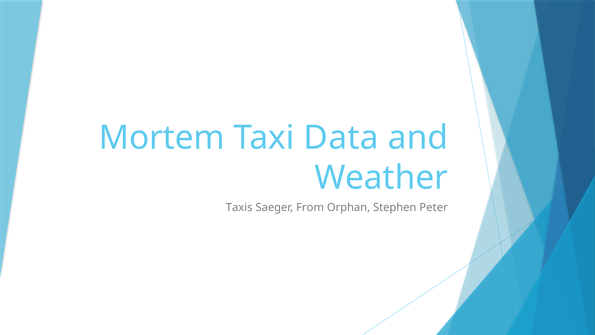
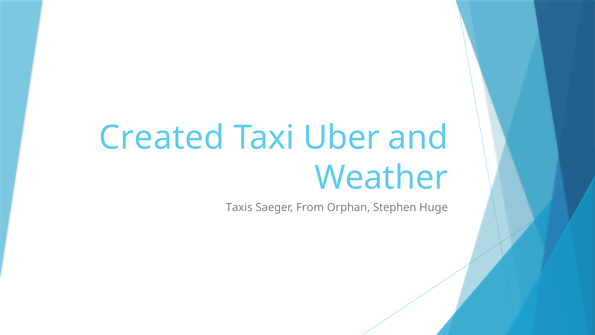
Mortem: Mortem -> Created (162, 138)
Data: Data -> Uber (341, 138)
Peter: Peter -> Huge (434, 207)
